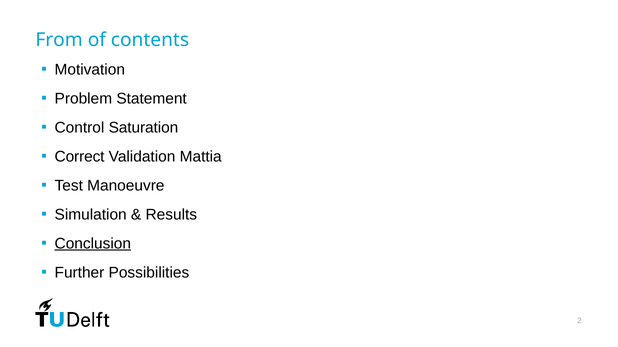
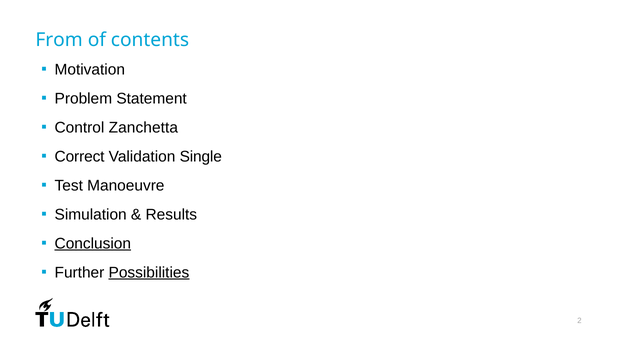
Saturation: Saturation -> Zanchetta (143, 128)
Mattia: Mattia -> Single (201, 157)
Possibilities underline: none -> present (149, 273)
